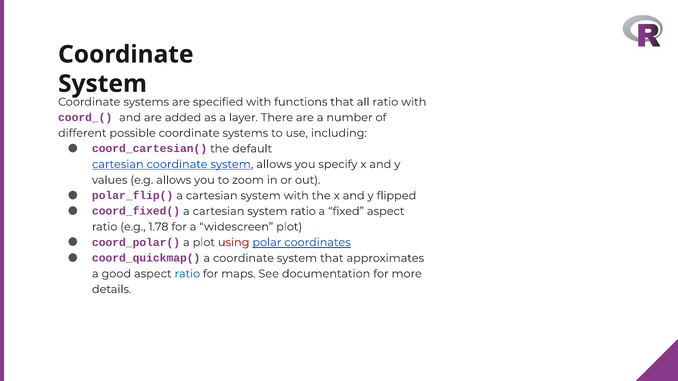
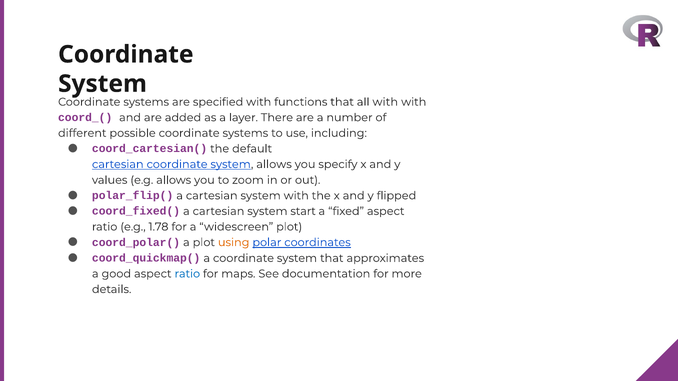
all ratio: ratio -> with (385, 102)
system ratio: ratio -> start (303, 211)
using colour: red -> orange (234, 243)
